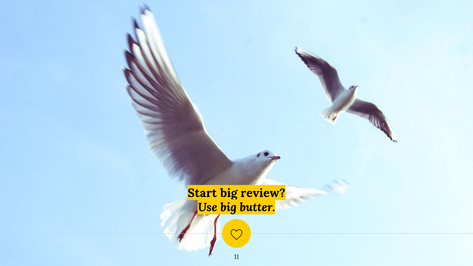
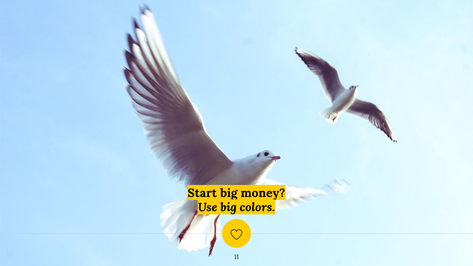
review: review -> money (263, 193)
butter: butter -> colors (257, 207)
